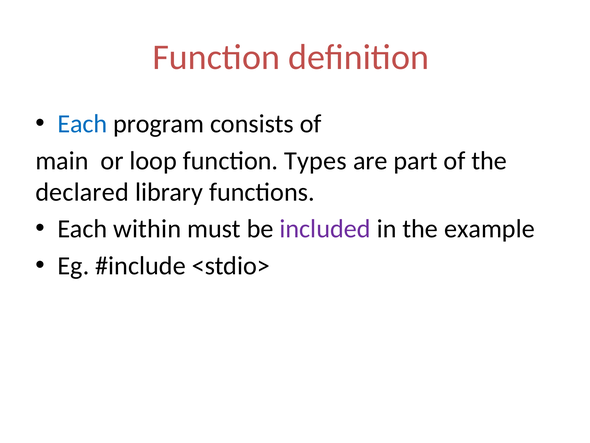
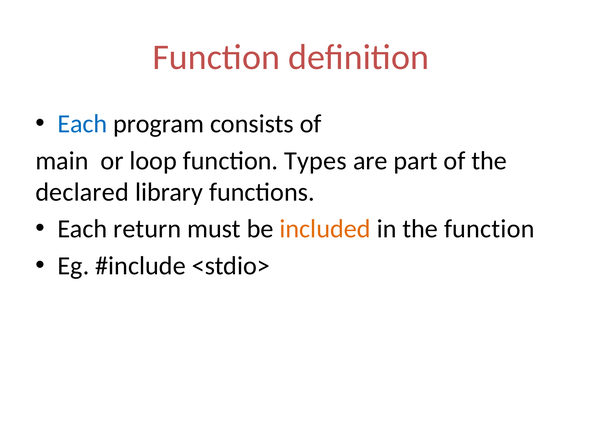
within: within -> return (147, 229)
included colour: purple -> orange (325, 229)
the example: example -> function (489, 229)
